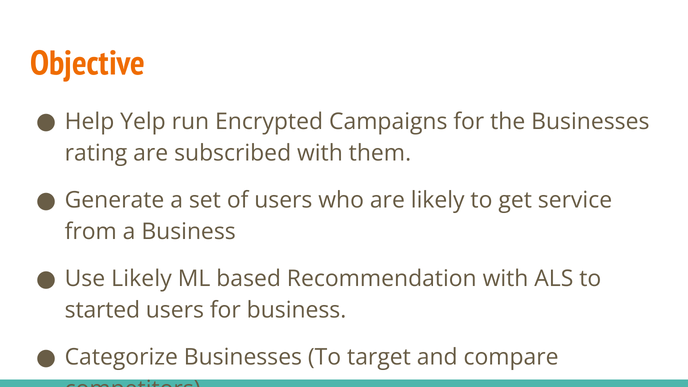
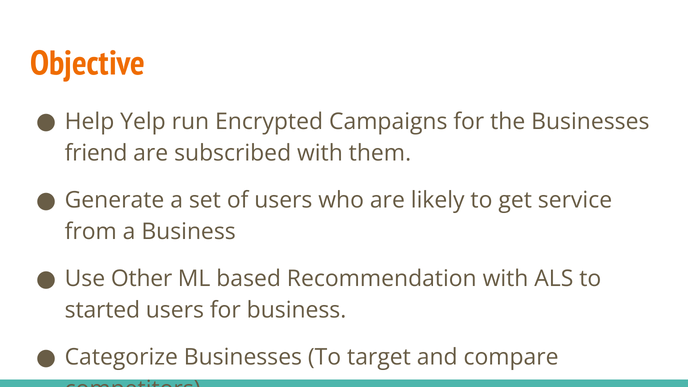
rating: rating -> friend (96, 153)
Use Likely: Likely -> Other (142, 279)
